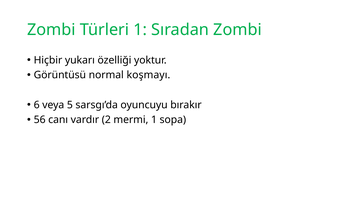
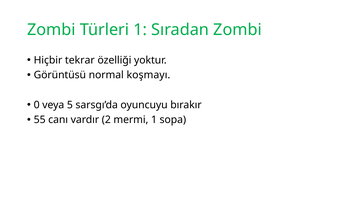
yukarı: yukarı -> tekrar (80, 60)
6: 6 -> 0 (37, 105)
56: 56 -> 55 (40, 120)
